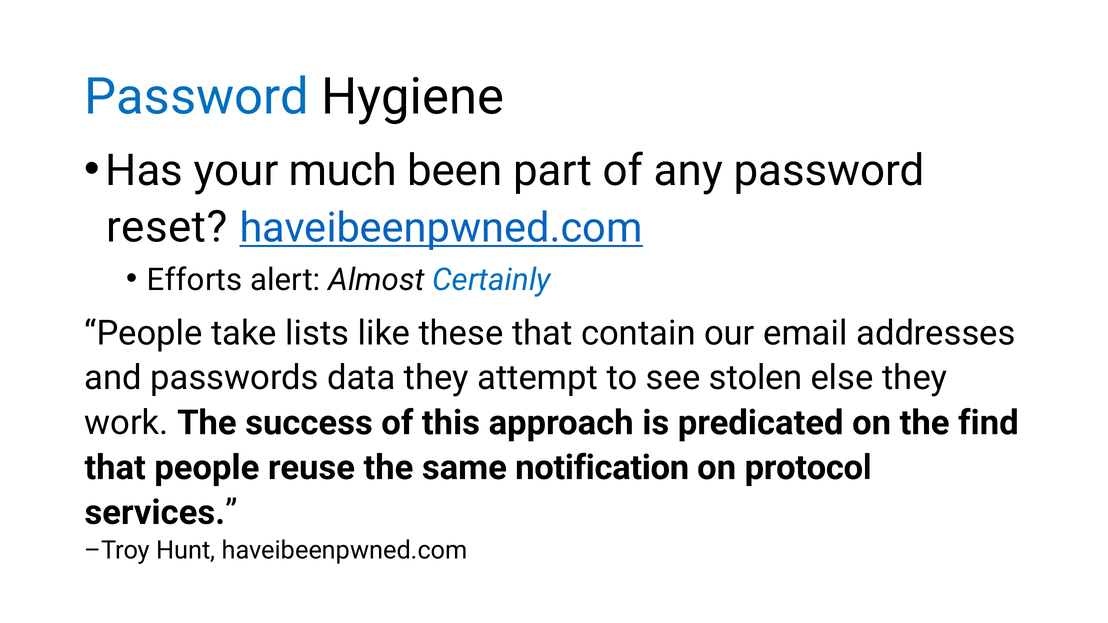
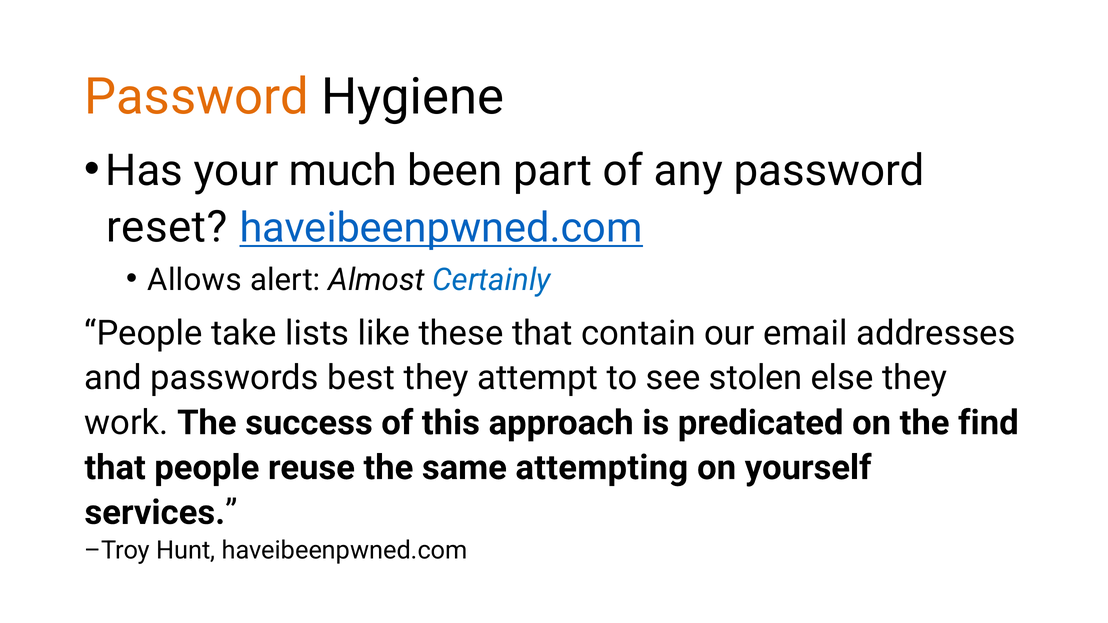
Password colour: blue -> orange (197, 97)
Efforts: Efforts -> Allows (195, 280)
data: data -> best (361, 378)
notification: notification -> attempting (602, 468)
protocol: protocol -> yourself (808, 468)
